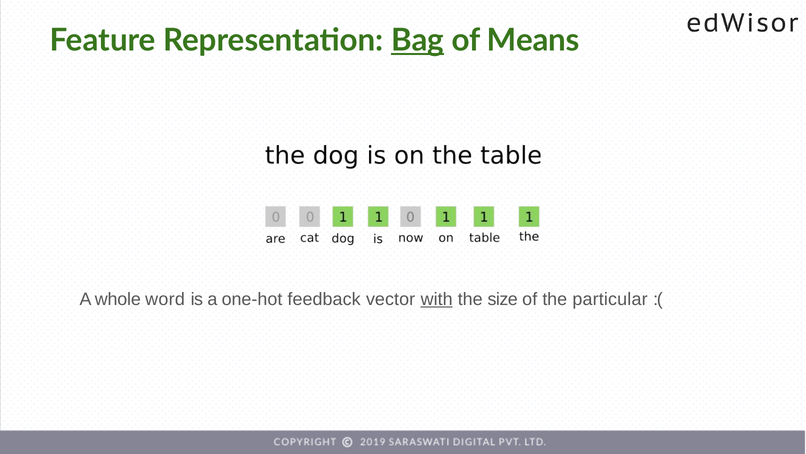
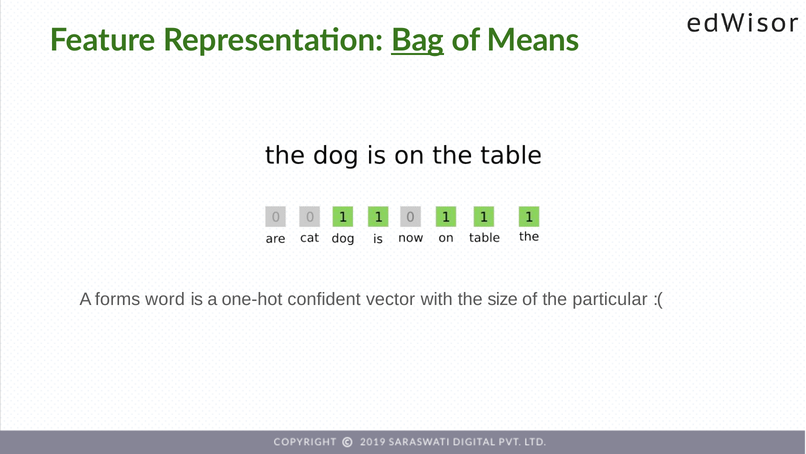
whole: whole -> forms (118, 299)
feedback: feedback -> confident (324, 299)
with underline: present -> none (437, 299)
